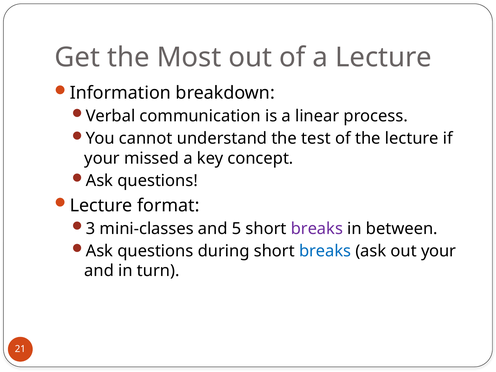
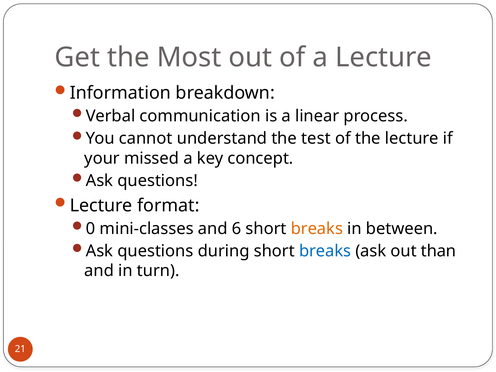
3: 3 -> 0 (91, 229)
5: 5 -> 6 (237, 229)
breaks colour: purple -> orange (317, 229)
out your: your -> than (439, 251)
